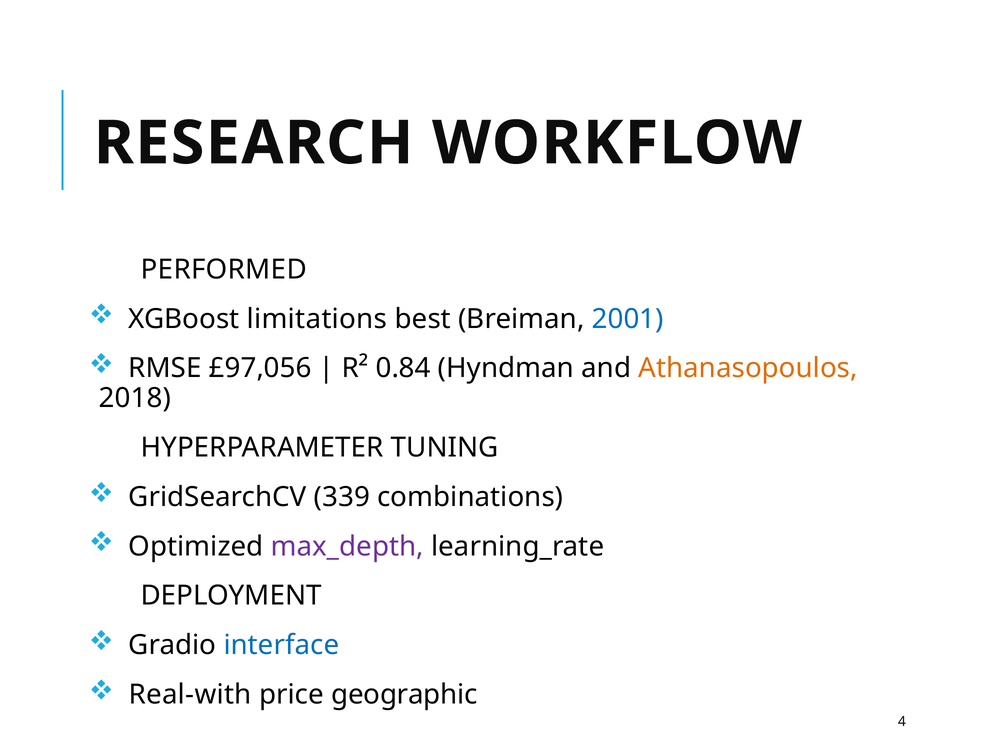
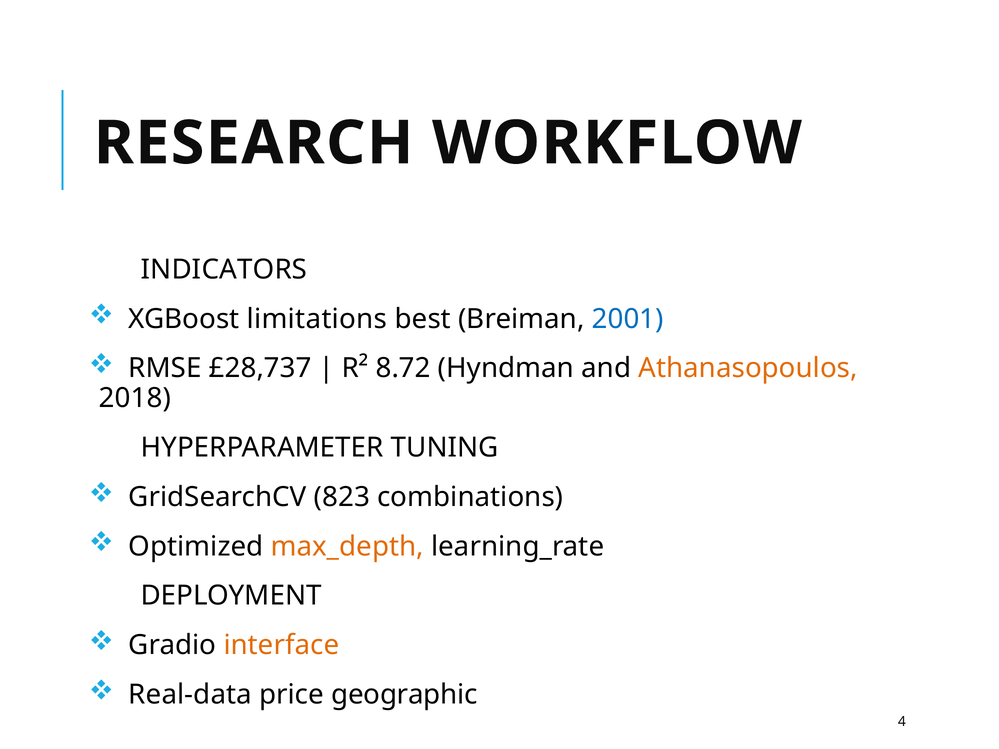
PERFORMED: PERFORMED -> INDICATORS (224, 270)
£97,056: £97,056 -> £28,737 (260, 368)
0.84: 0.84 -> 8.72 (403, 368)
339: 339 -> 823 (342, 497)
max_depth colour: purple -> orange (347, 547)
interface colour: blue -> orange (281, 645)
Real-with: Real-with -> Real-data (190, 695)
